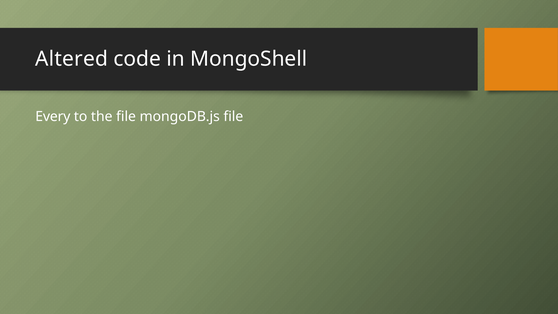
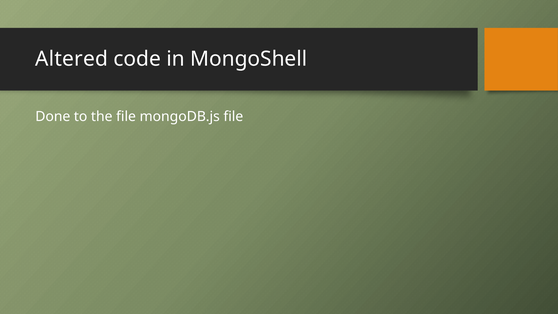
Every: Every -> Done (53, 116)
